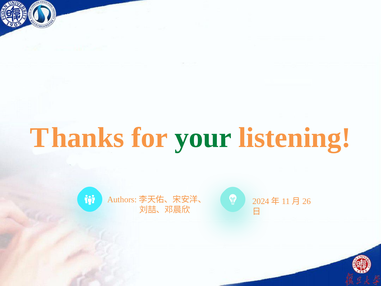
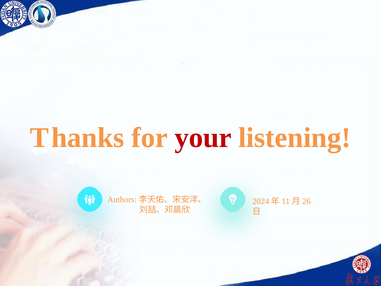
your colour: green -> red (203, 138)
